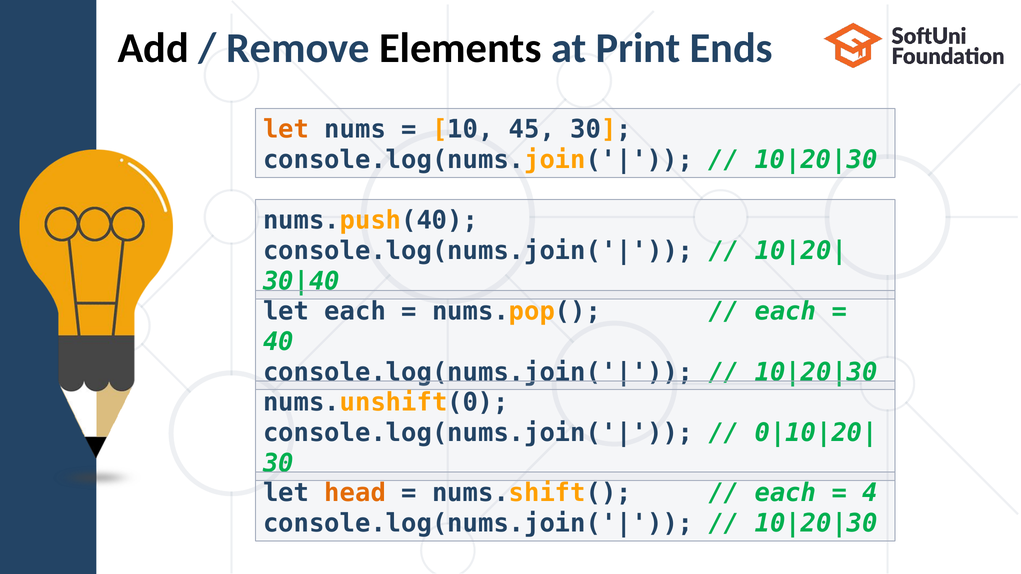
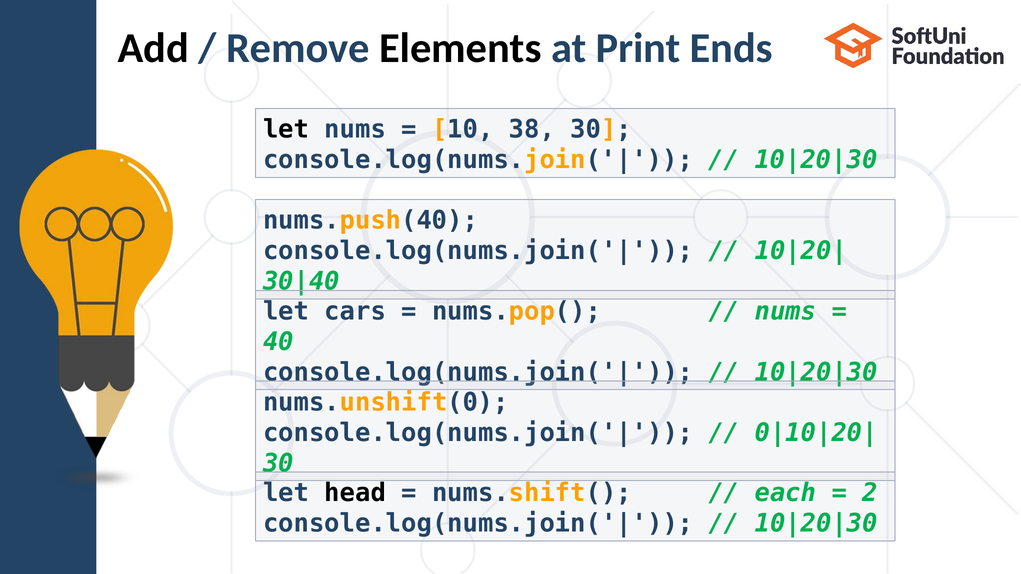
let colour: orange -> black (286, 129)
45: 45 -> 38 (532, 129)
let each: each -> cars (355, 311)
each: each -> nums (785, 311)
head colour: orange -> black (355, 493)
4: 4 -> 2 (870, 493)
